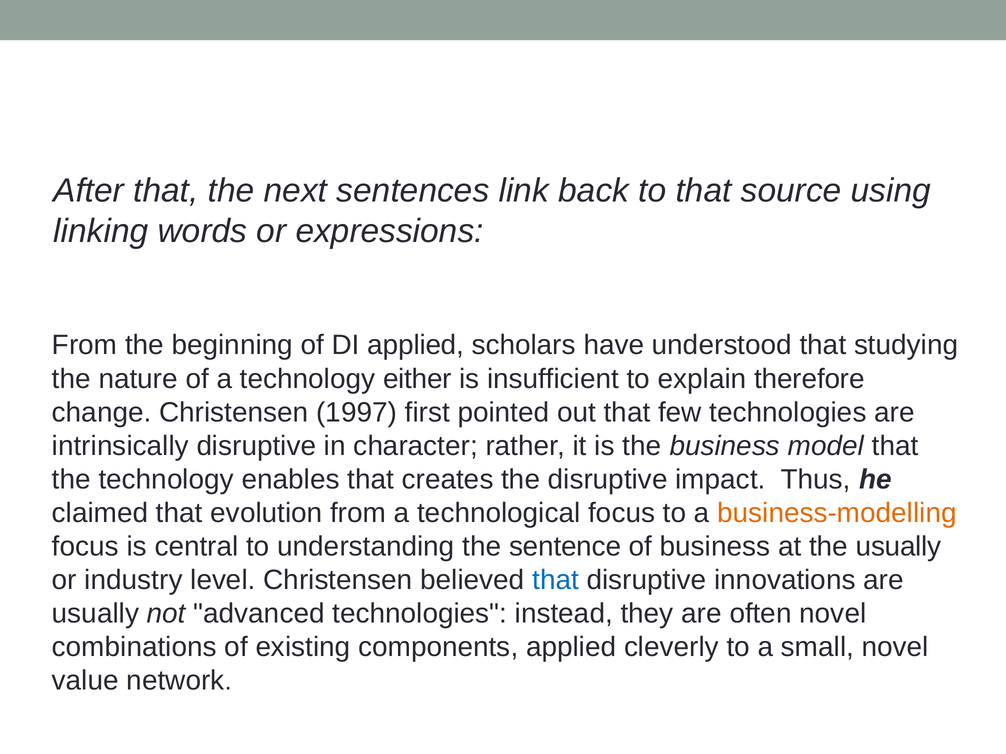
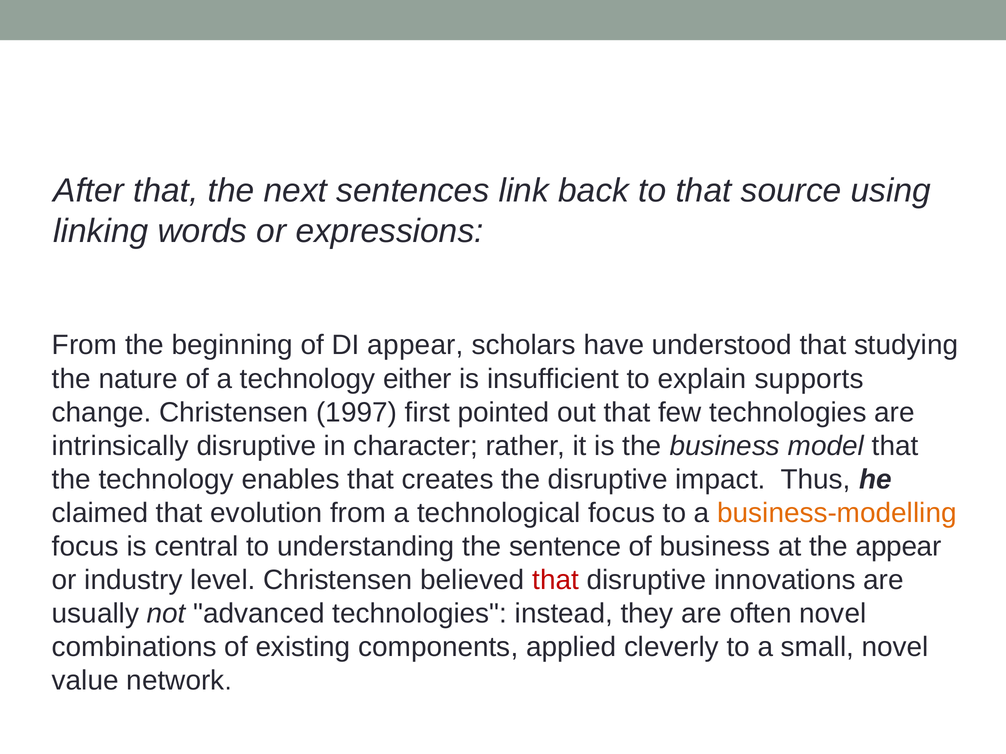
applied: applied -> appear (416, 345)
therefore: therefore -> supports (809, 379)
usually: usually -> appear (899, 547)
that colour: blue -> red (556, 580)
